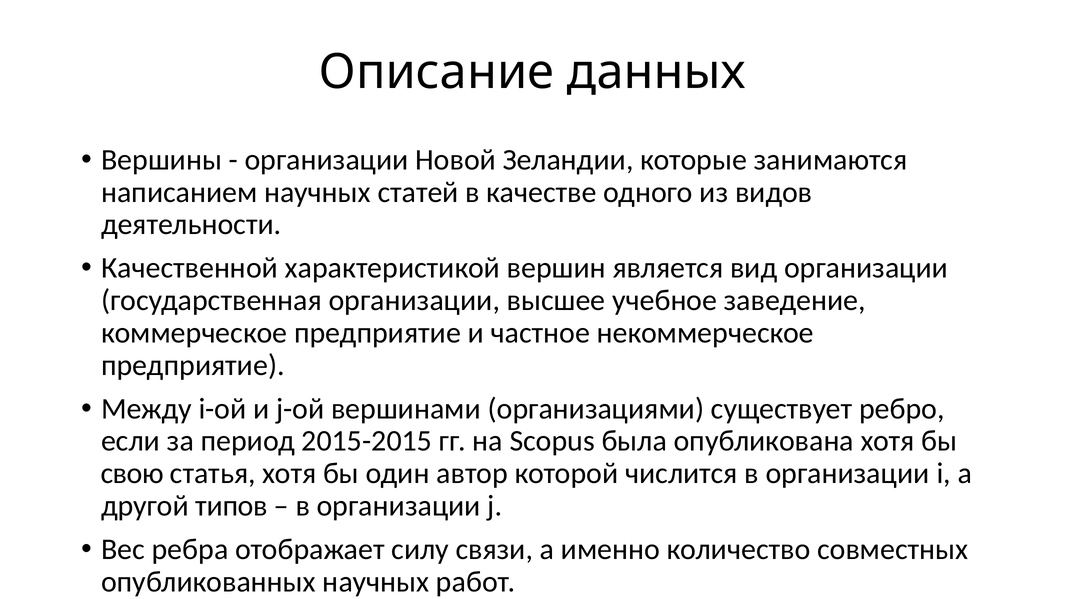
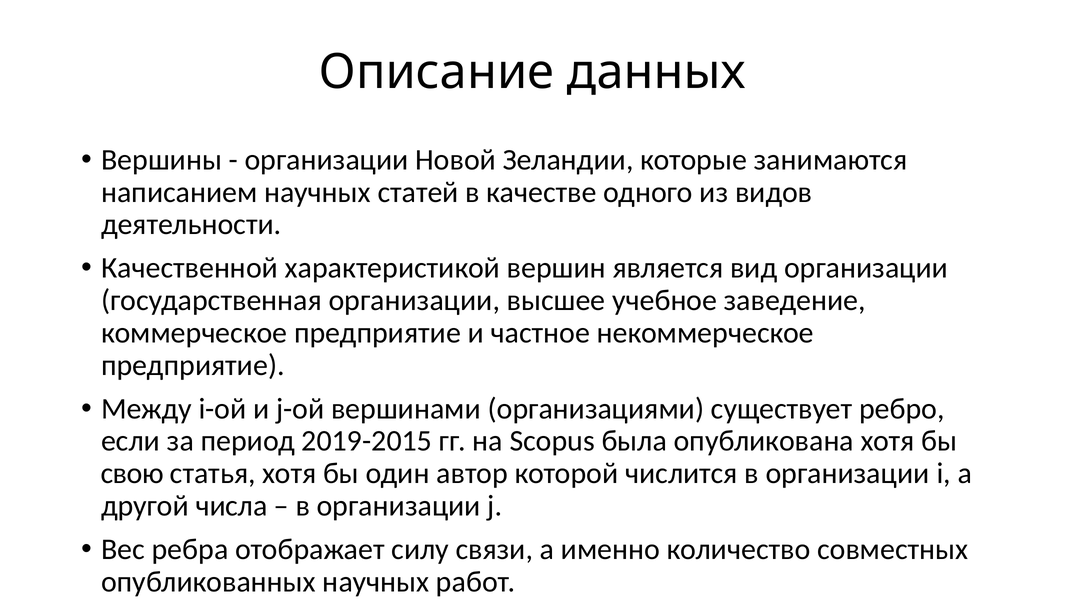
2015-2015: 2015-2015 -> 2019-2015 (367, 441)
типов: типов -> числа (232, 506)
